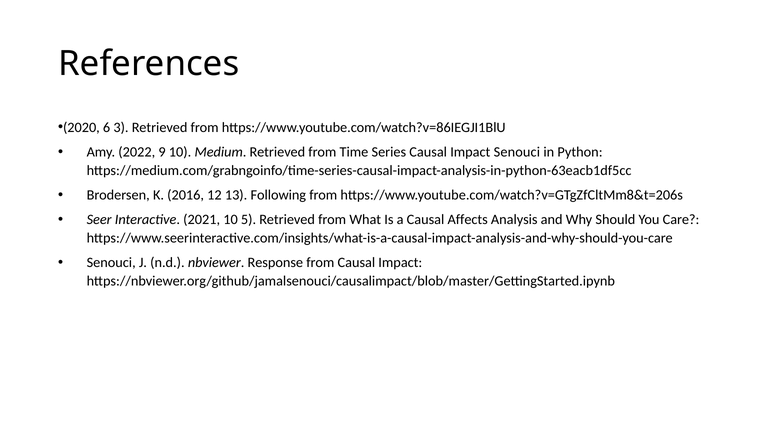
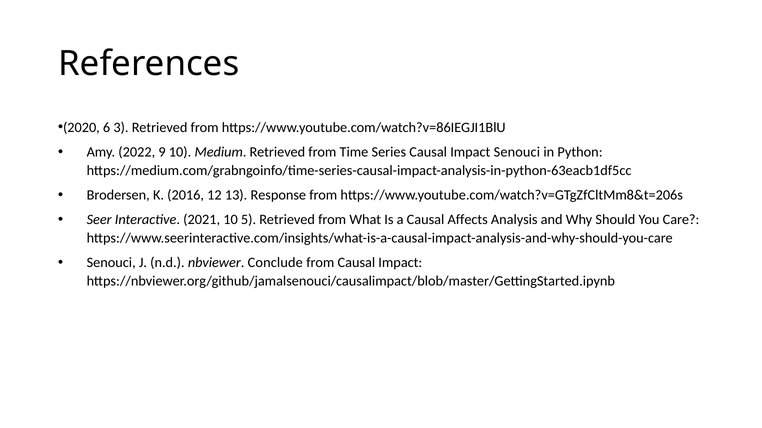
Following: Following -> Response (278, 195)
Response: Response -> Conclude (275, 263)
